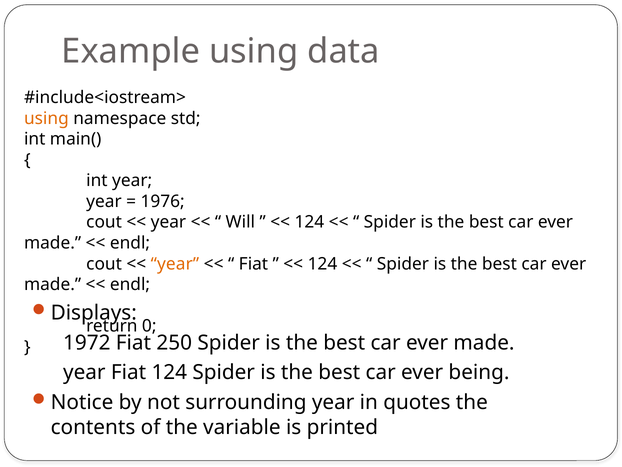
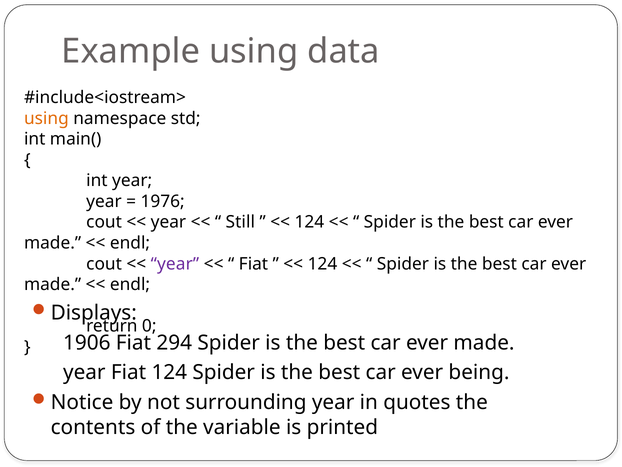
Will: Will -> Still (240, 222)
year colour: orange -> purple (175, 264)
1972: 1972 -> 1906 (87, 342)
250: 250 -> 294 (174, 342)
